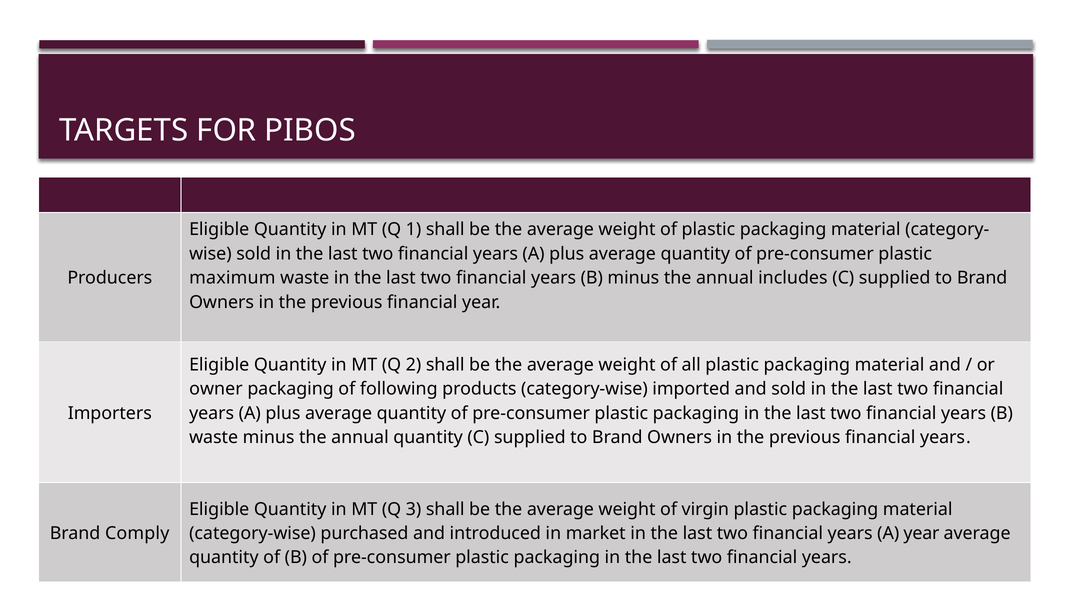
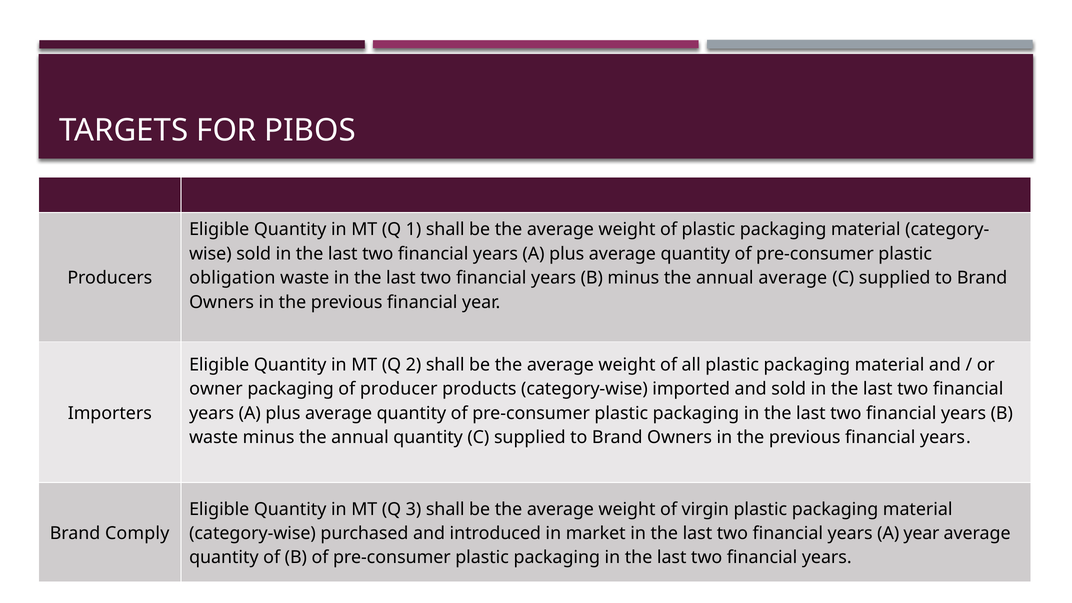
maximum: maximum -> obligation (232, 278)
annual includes: includes -> average (793, 278)
following: following -> producer (399, 389)
